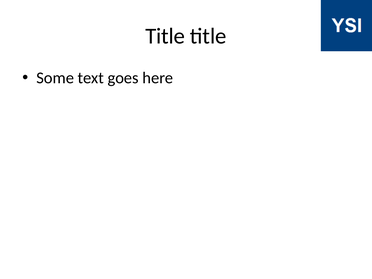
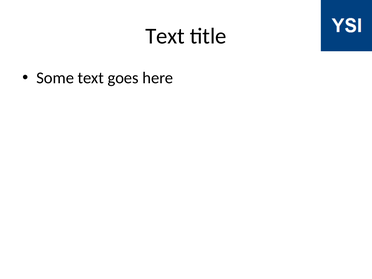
Title: Title -> Text (165, 36)
